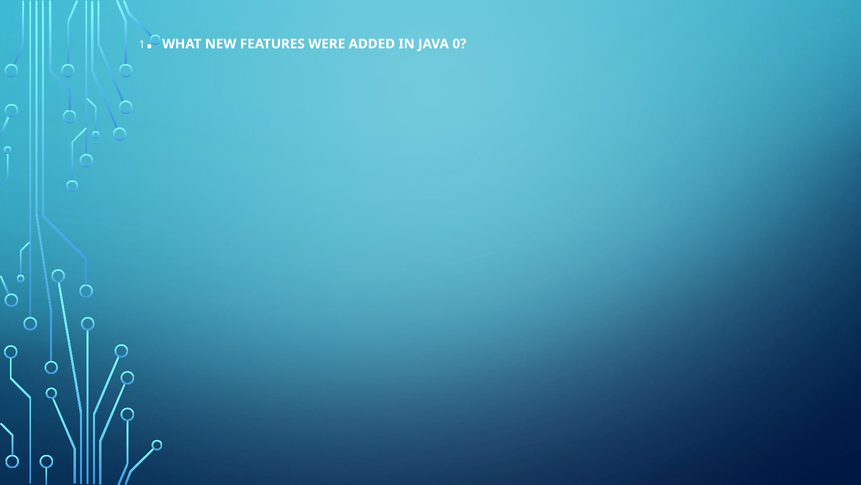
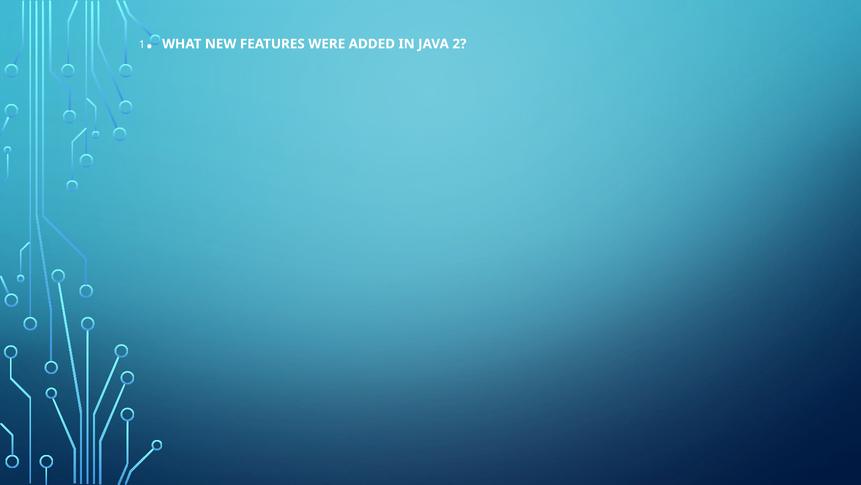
0: 0 -> 2 (459, 44)
